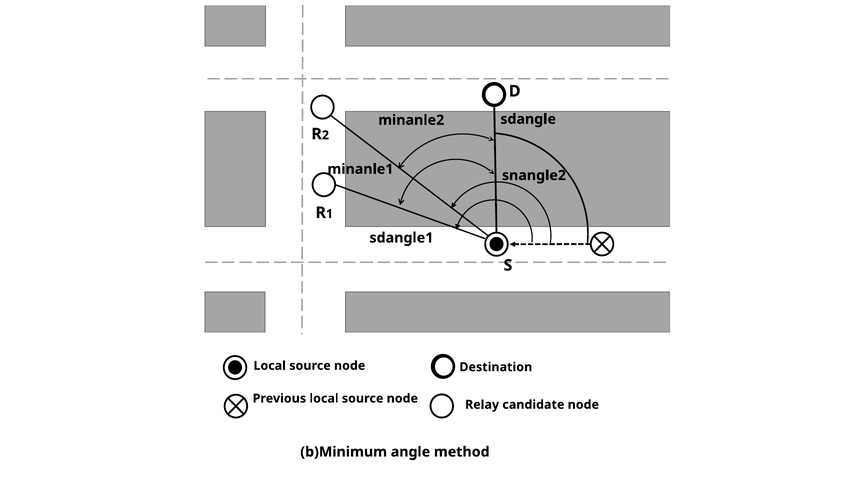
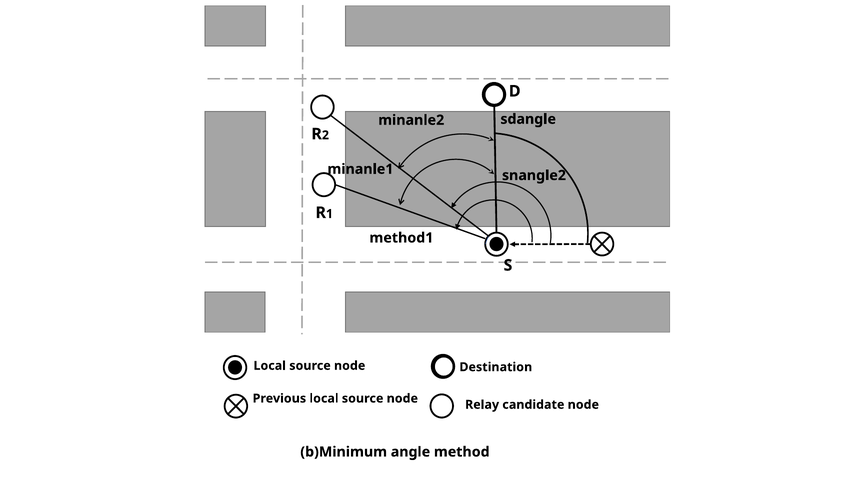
sdangle1: sdangle1 -> method1 (401, 238)
